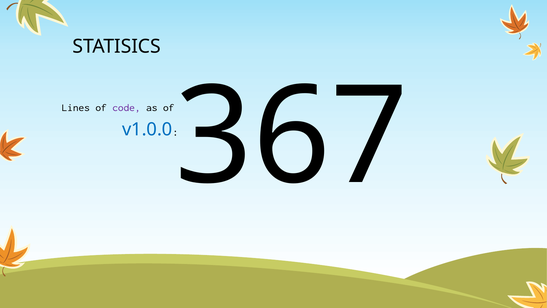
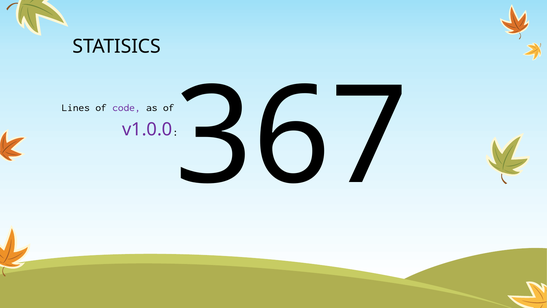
v1.0.0 colour: blue -> purple (147, 129)
